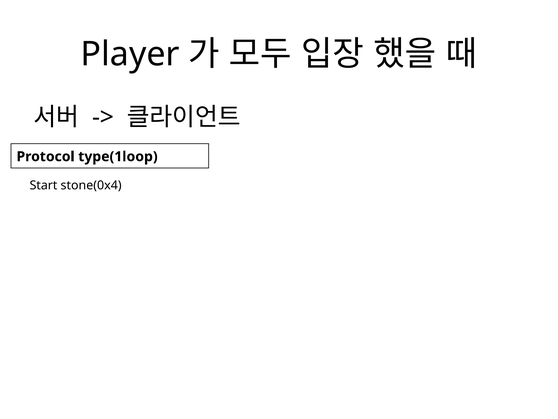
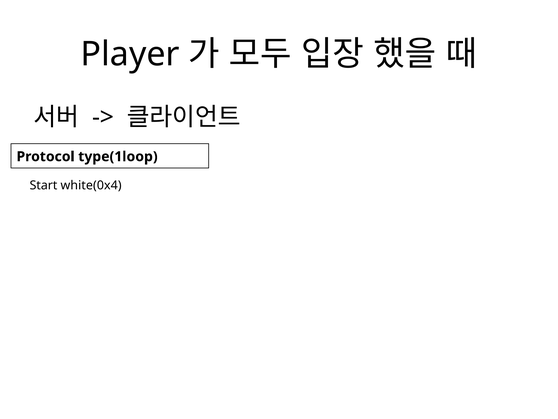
stone(0x4: stone(0x4 -> white(0x4 (91, 185)
